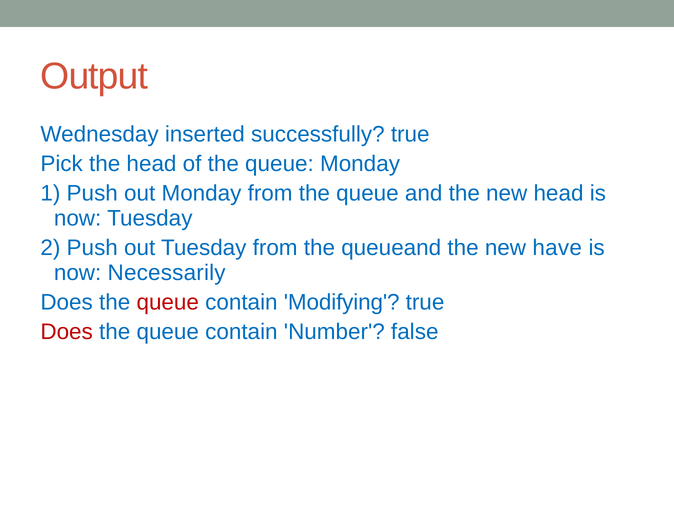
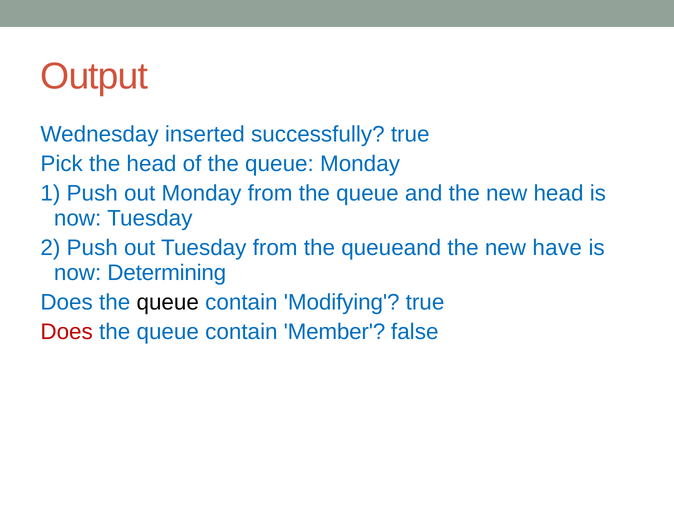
Necessarily: Necessarily -> Determining (167, 273)
queue colour: red -> black (168, 302)
Number: Number -> Member (334, 332)
